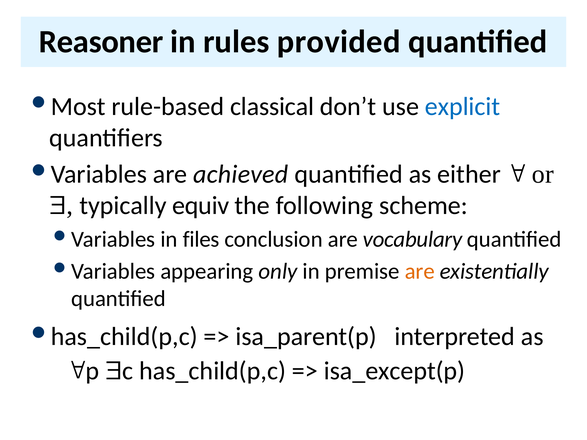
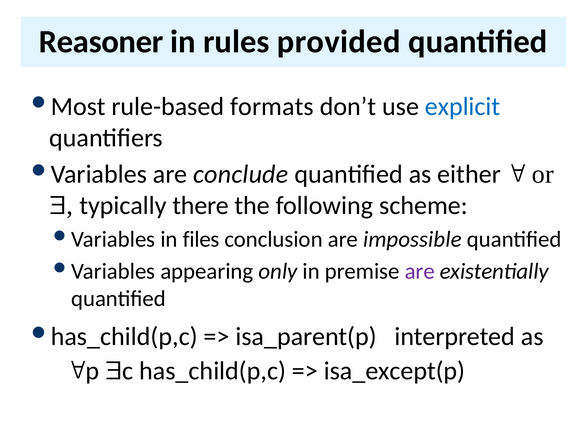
classical: classical -> formats (272, 107)
achieved: achieved -> conclude (241, 174)
equiv: equiv -> there (201, 206)
vocabulary: vocabulary -> impossible (412, 239)
are colour: orange -> purple (420, 271)
